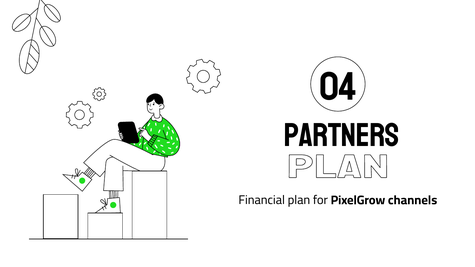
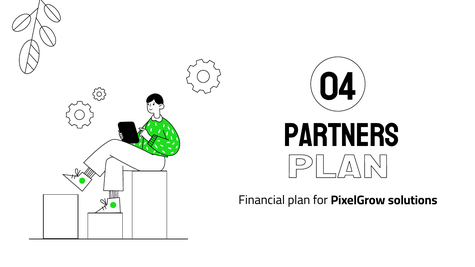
channels: channels -> solutions (413, 200)
